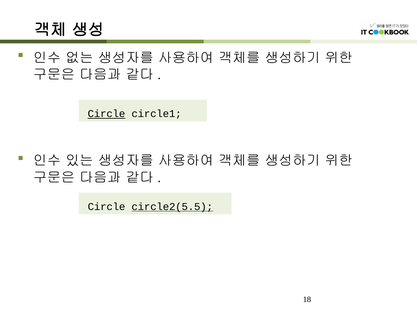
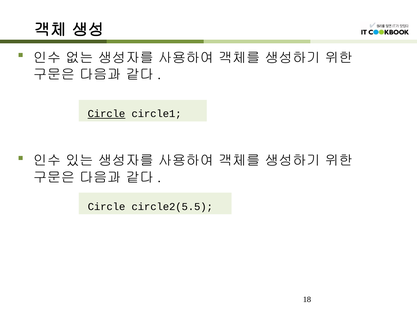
circle2(5.5 underline: present -> none (172, 207)
